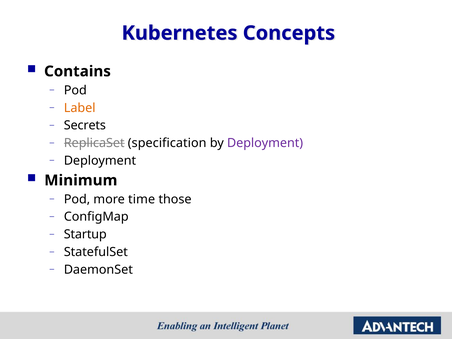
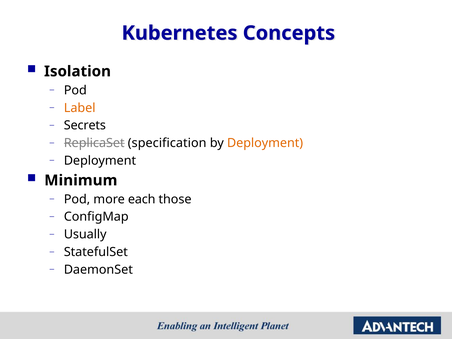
Contains: Contains -> Isolation (77, 71)
Deployment colour: purple -> orange (265, 143)
time: time -> each (142, 199)
Startup: Startup -> Usually (85, 234)
